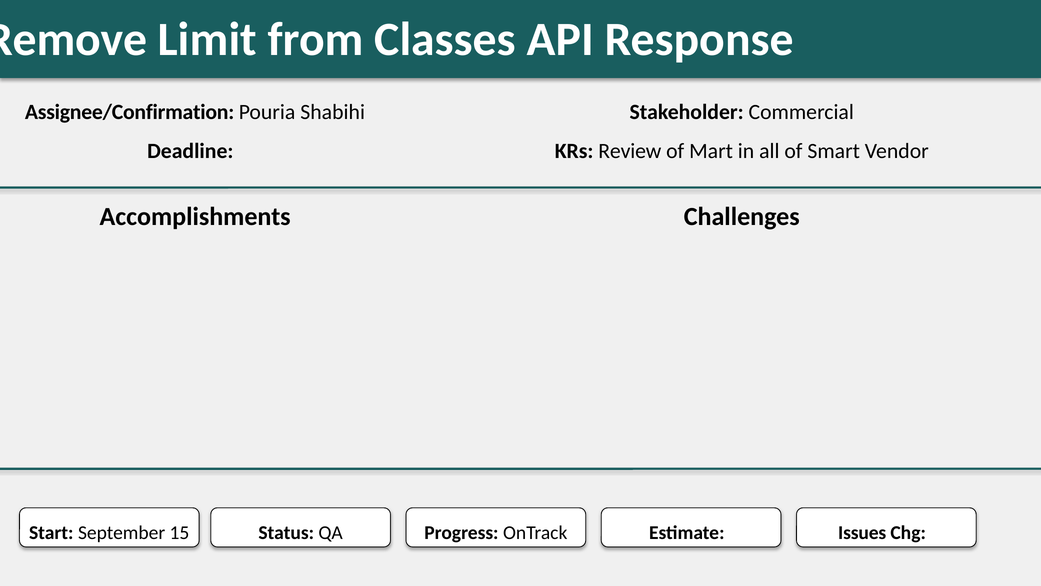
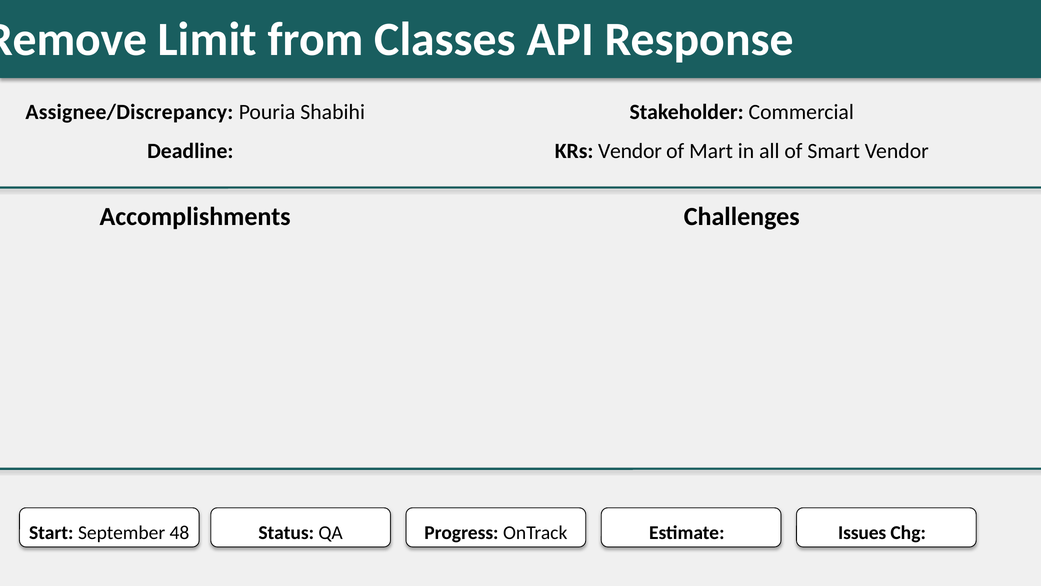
Assignee/Confirmation: Assignee/Confirmation -> Assignee/Discrepancy (129, 112)
KRs Review: Review -> Vendor (630, 151)
15: 15 -> 48 (179, 532)
